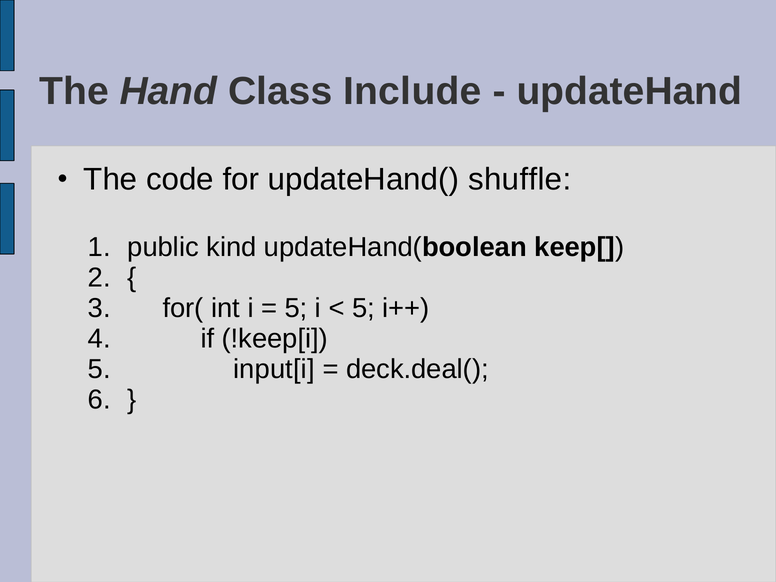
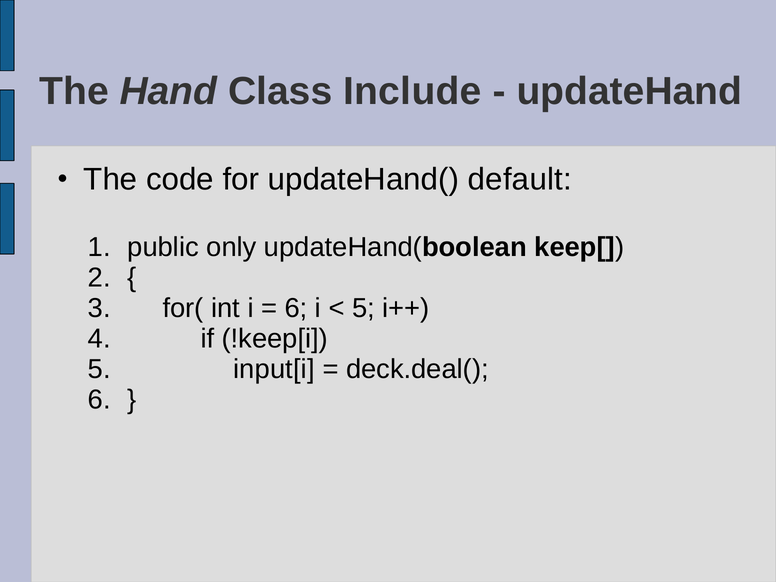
shuffle: shuffle -> default (520, 179)
kind: kind -> only (231, 247)
5: 5 -> 6 (296, 308)
